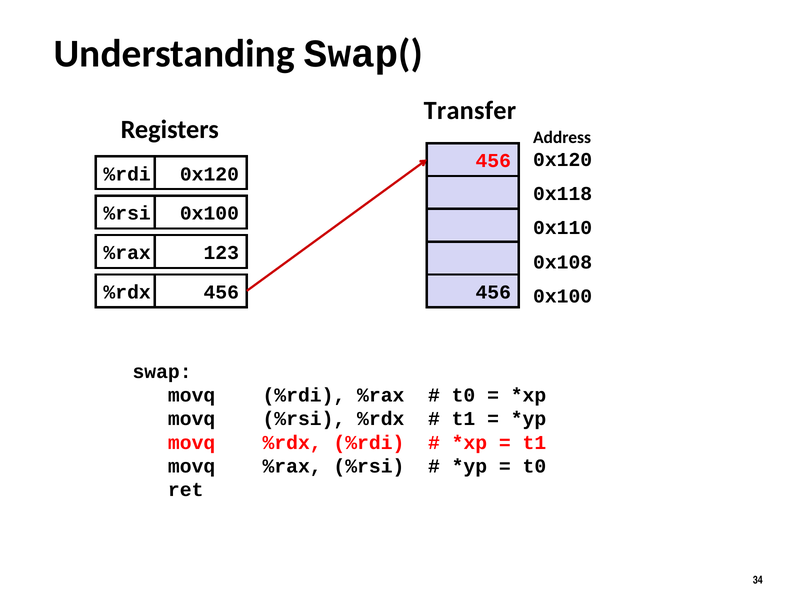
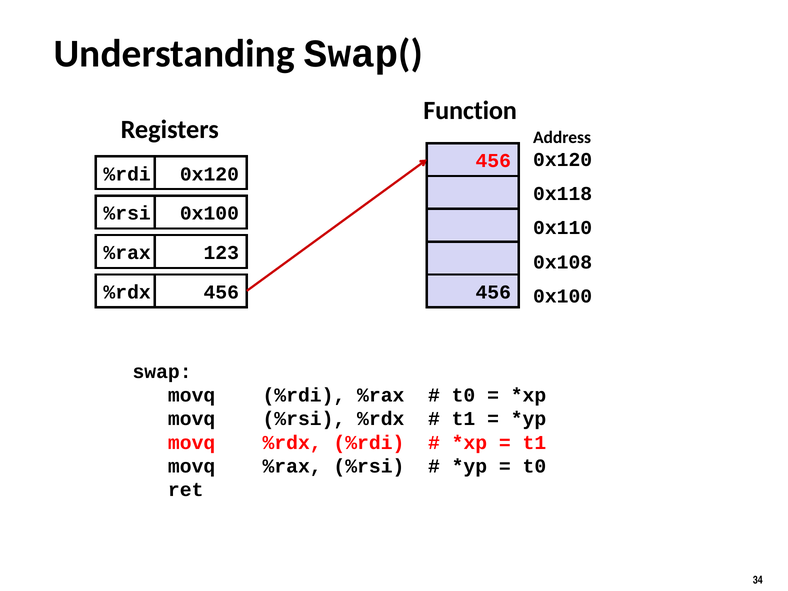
Transfer: Transfer -> Function (470, 110)
